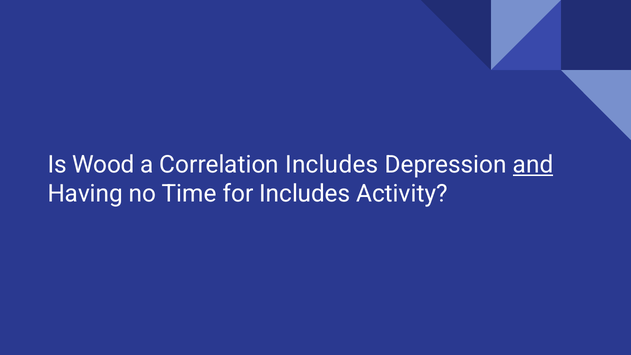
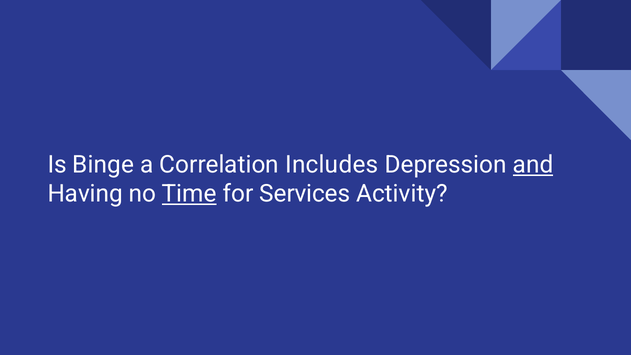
Wood: Wood -> Binge (103, 165)
Time underline: none -> present (189, 194)
for Includes: Includes -> Services (305, 194)
